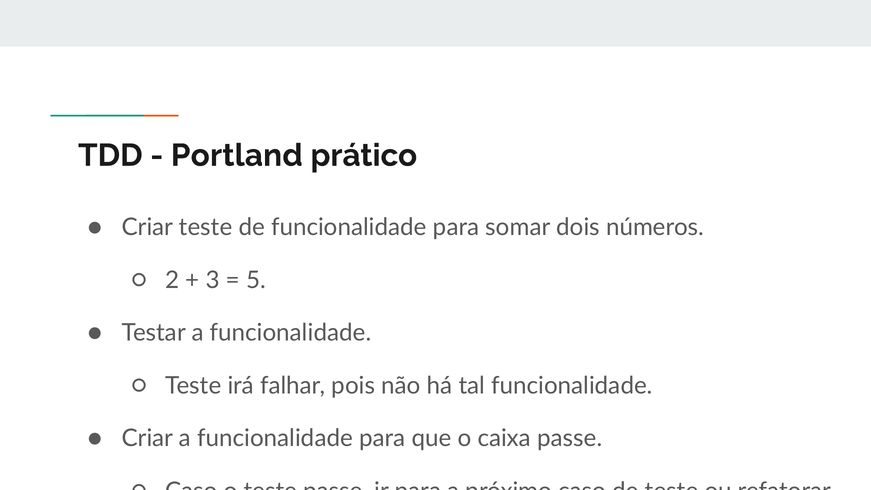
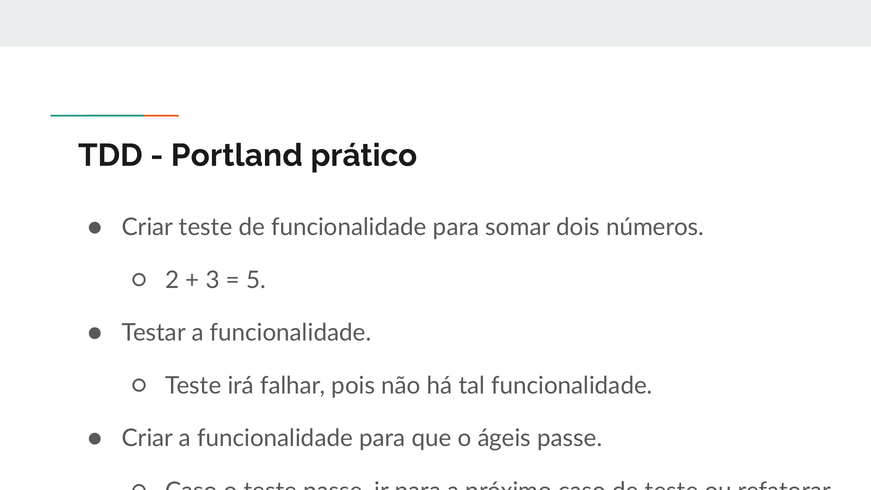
caixa: caixa -> ágeis (504, 438)
